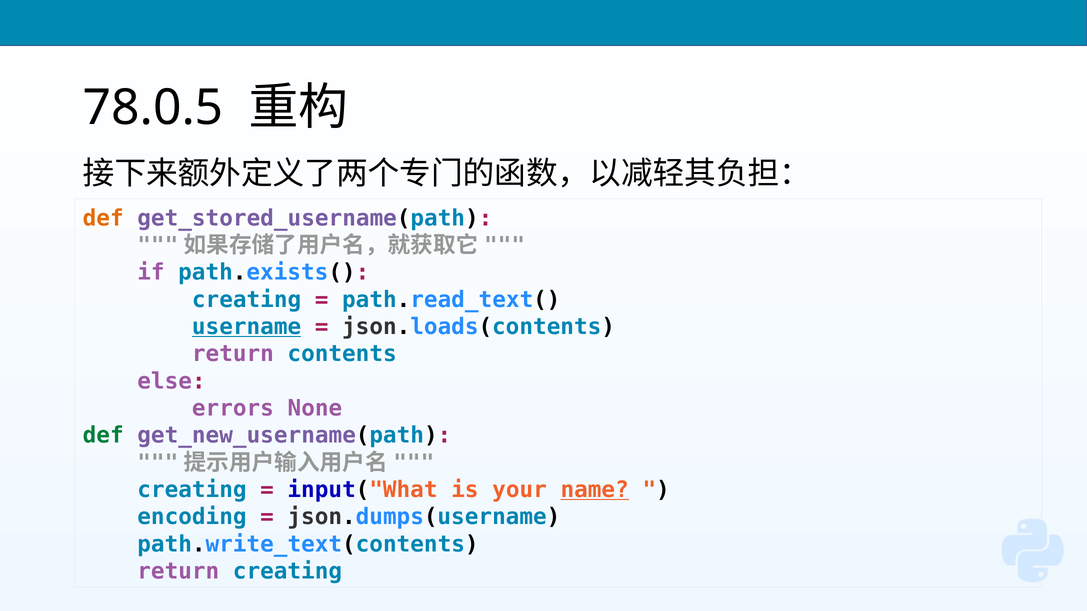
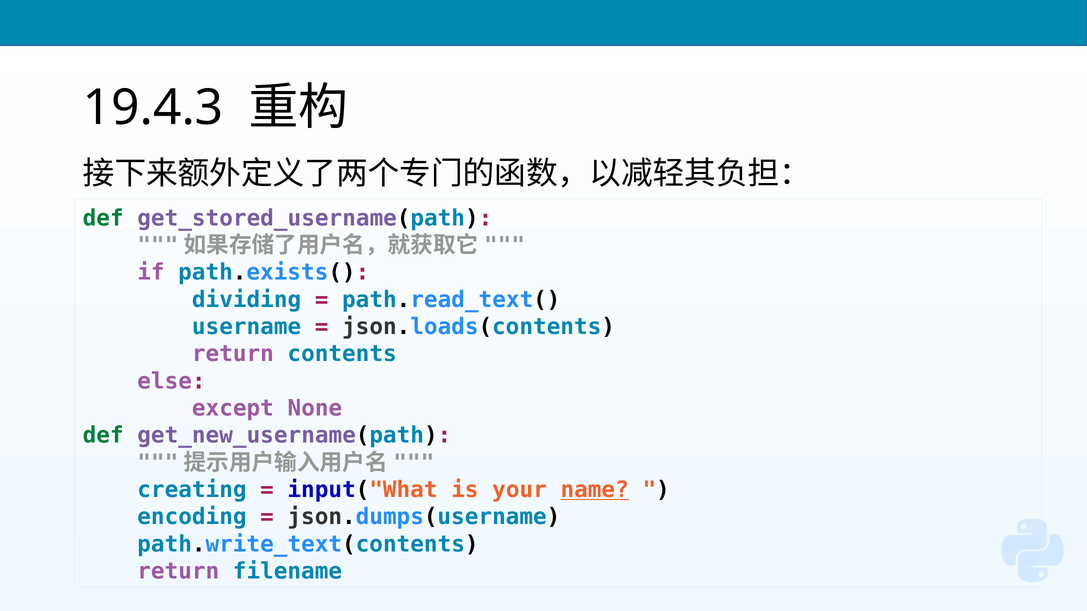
78.0.5: 78.0.5 -> 19.4.3 (153, 108)
def colour: orange -> green (103, 218)
creating: creating -> dividing (247, 300)
username underline: present -> none (247, 327)
errors: errors -> except (233, 408)
return creating: creating -> filename (287, 572)
